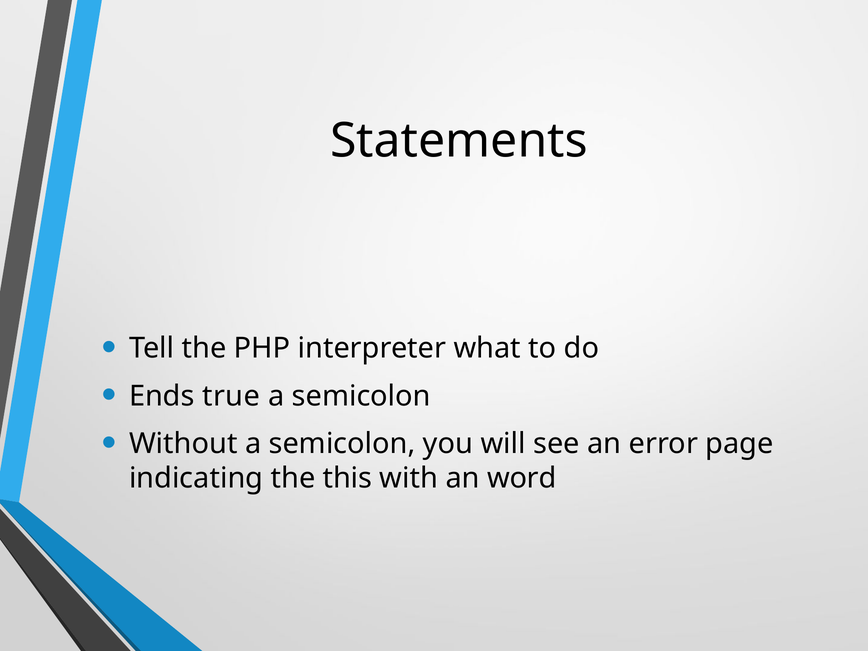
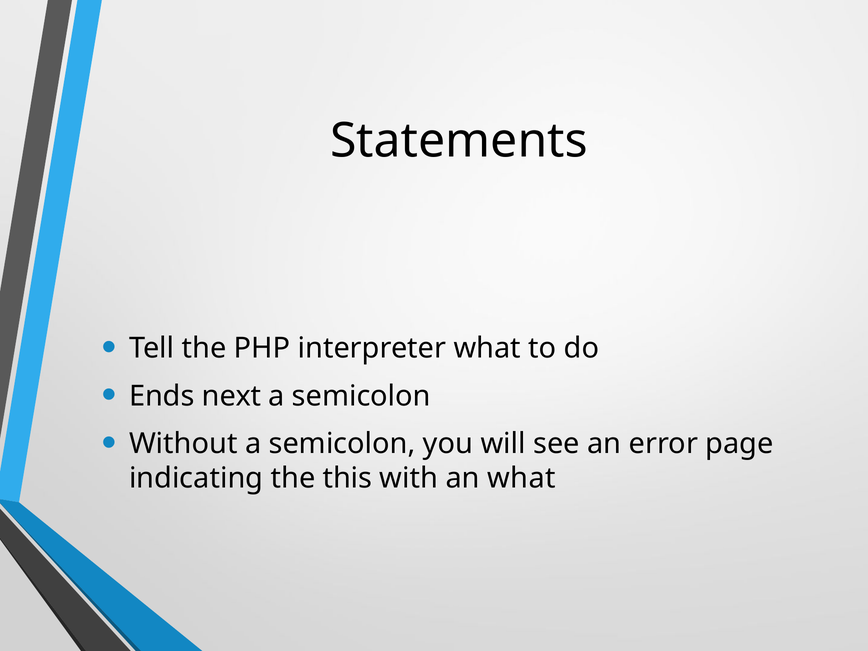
true: true -> next (231, 396)
an word: word -> what (521, 478)
